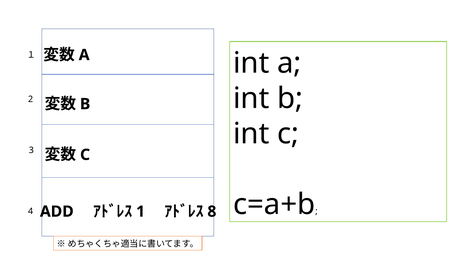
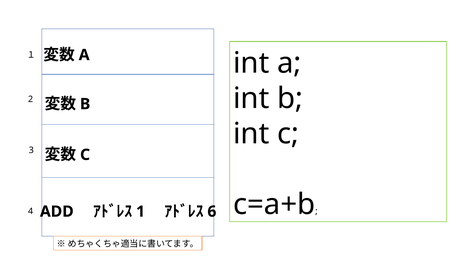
8: 8 -> 6 (212, 211)
